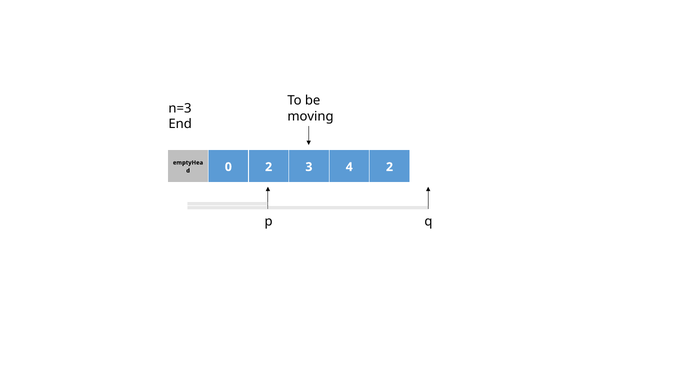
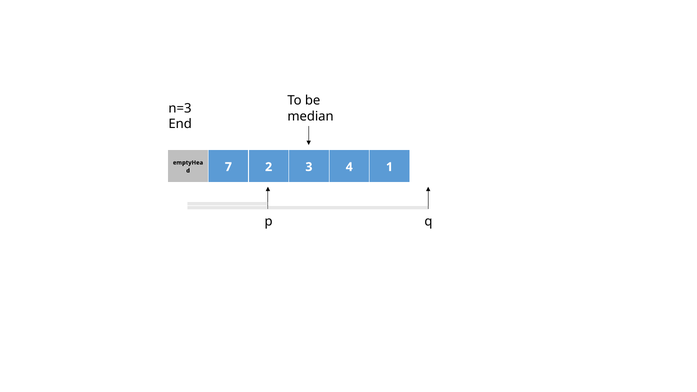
moving: moving -> median (310, 116)
0: 0 -> 7 (228, 167)
4 2: 2 -> 1 (390, 167)
